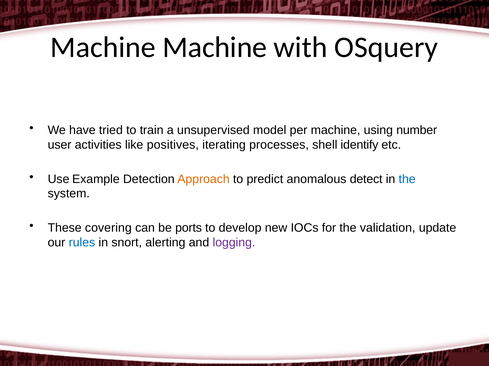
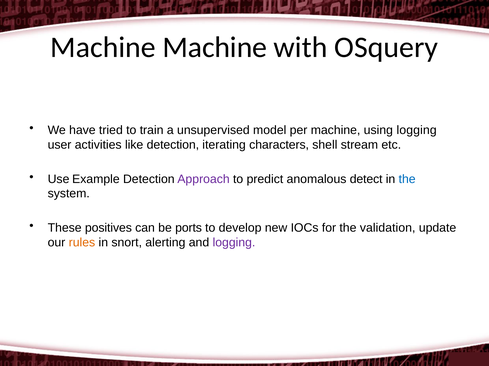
using number: number -> logging (417, 130)
like positives: positives -> detection (173, 145)
processes: processes -> characters (279, 145)
identify: identify -> stream (359, 145)
Approach colour: orange -> purple (204, 179)
covering: covering -> positives (108, 228)
rules colour: blue -> orange (82, 243)
